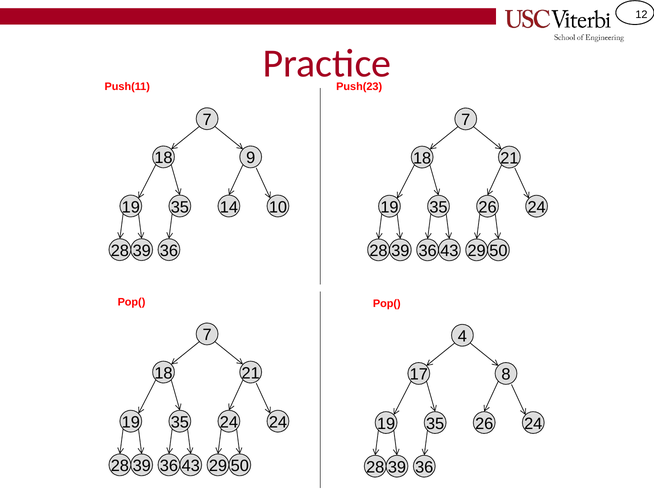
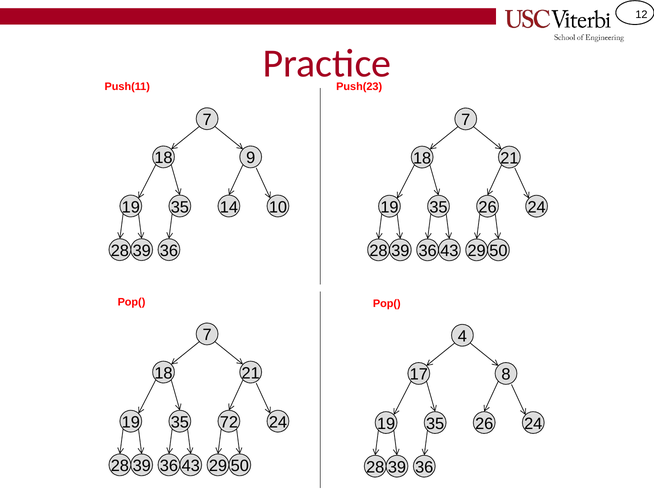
35 24: 24 -> 72 (229, 422)
